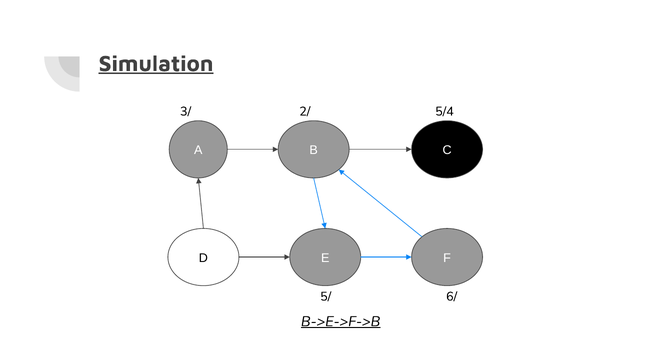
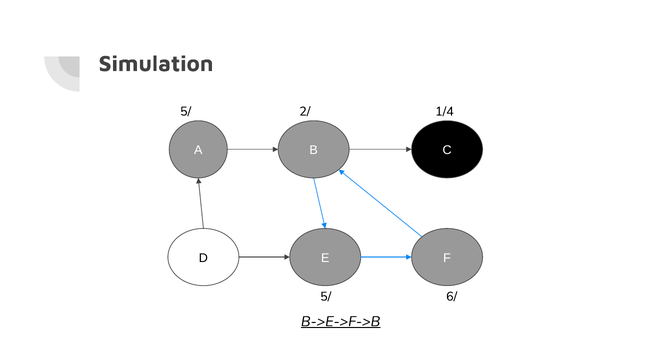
Simulation underline: present -> none (156, 64)
3/: 3/ -> 5/ (186, 112)
5/4: 5/4 -> 1/4 (444, 112)
